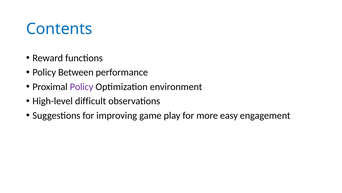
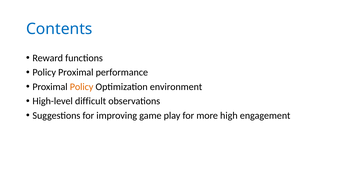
Policy Between: Between -> Proximal (76, 72)
Policy colour: purple -> orange (82, 87)
easy: easy -> high (229, 115)
